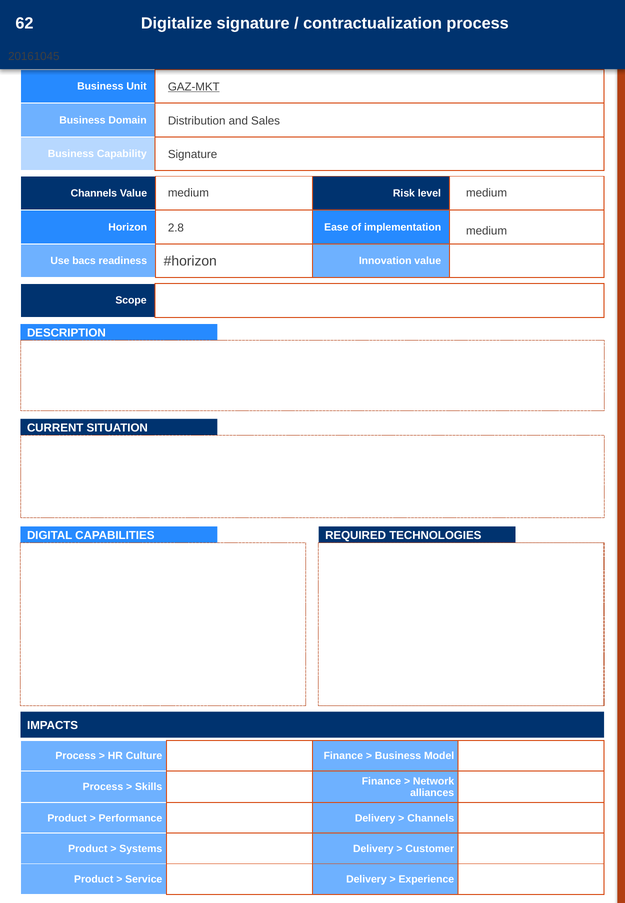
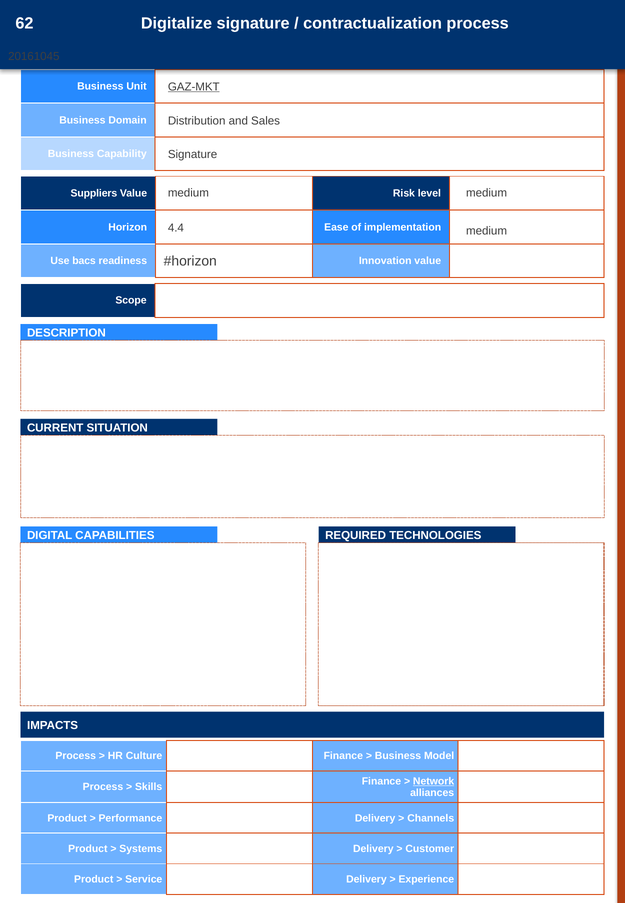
Channels: Channels -> Suppliers (94, 193)
2.8: 2.8 -> 4.4 (176, 228)
Network underline: none -> present (434, 781)
